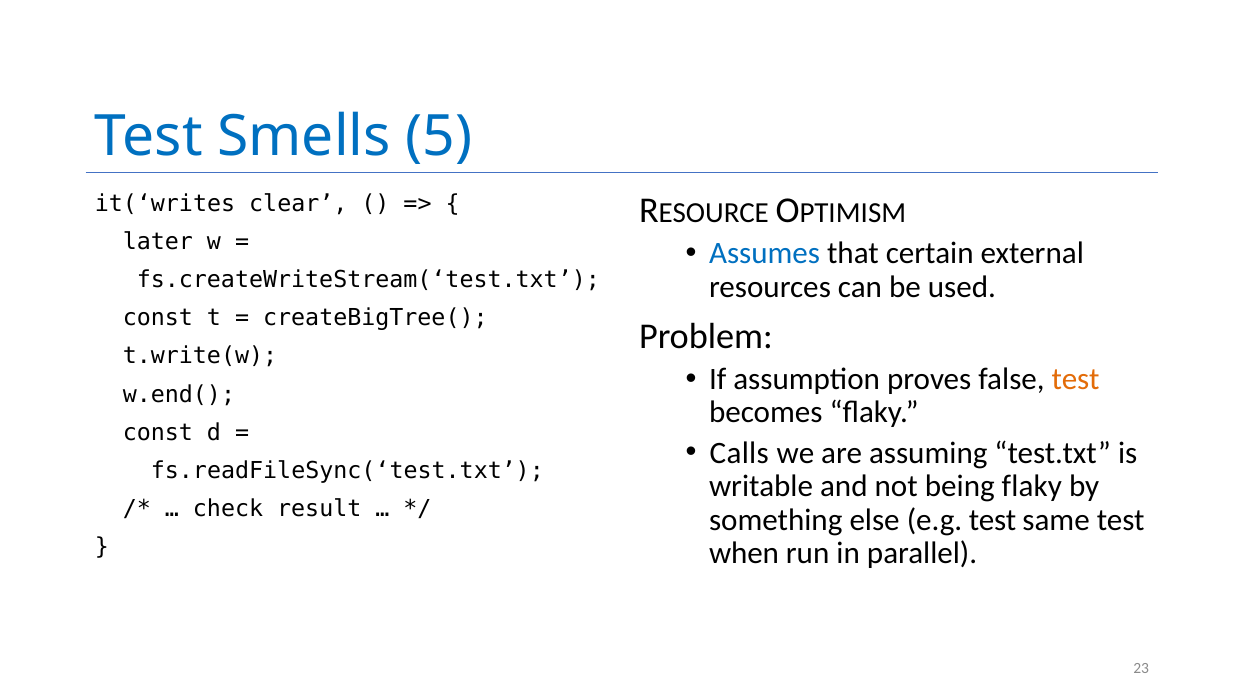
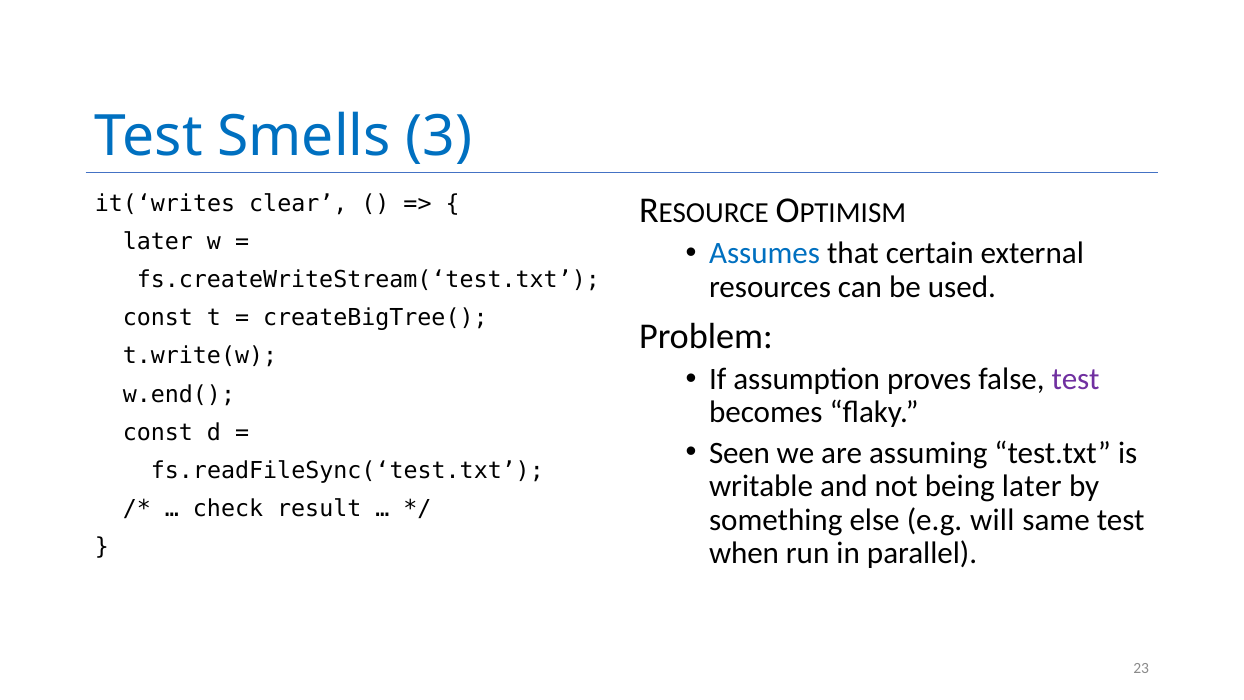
5: 5 -> 3 (439, 137)
test colour: orange -> purple (1076, 379)
Calls: Calls -> Seen (740, 453)
being flaky: flaky -> later (1032, 486)
e.g test: test -> will (992, 520)
